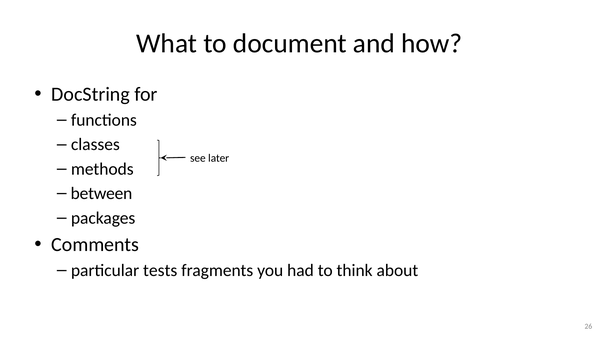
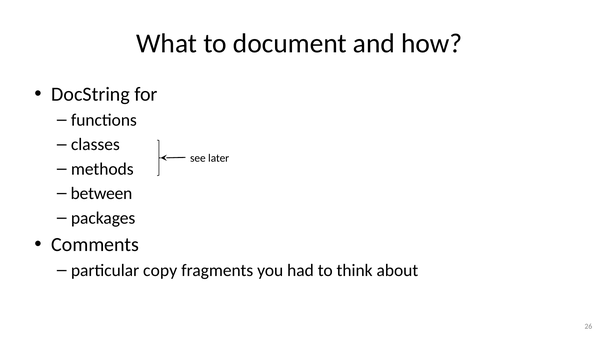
tests: tests -> copy (160, 270)
